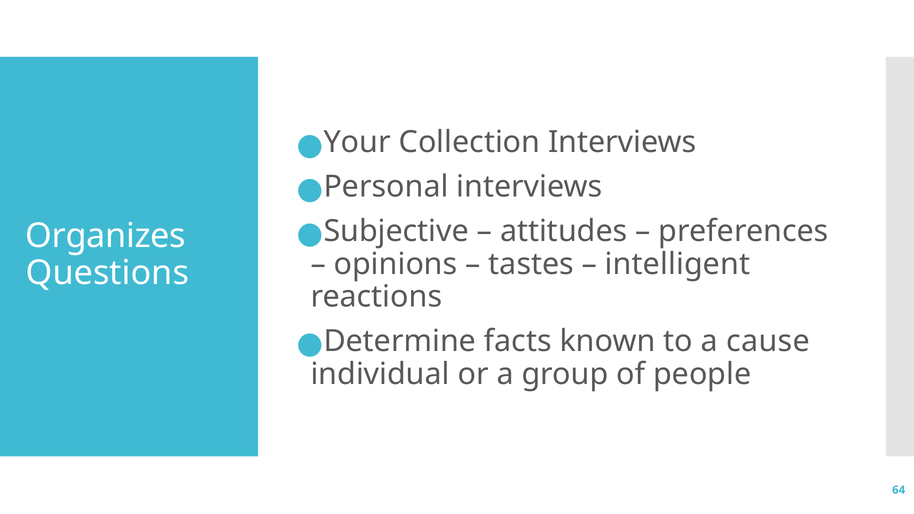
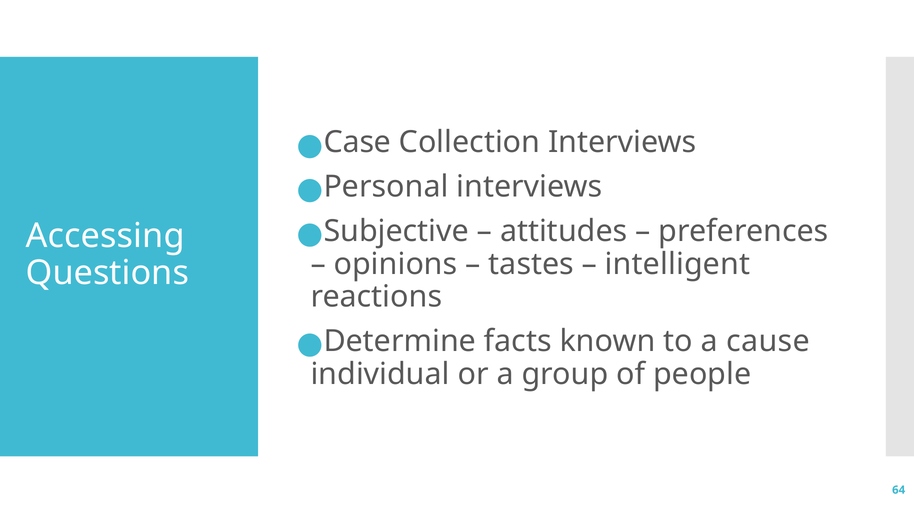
Your: Your -> Case (357, 142)
Organizes: Organizes -> Accessing (105, 236)
